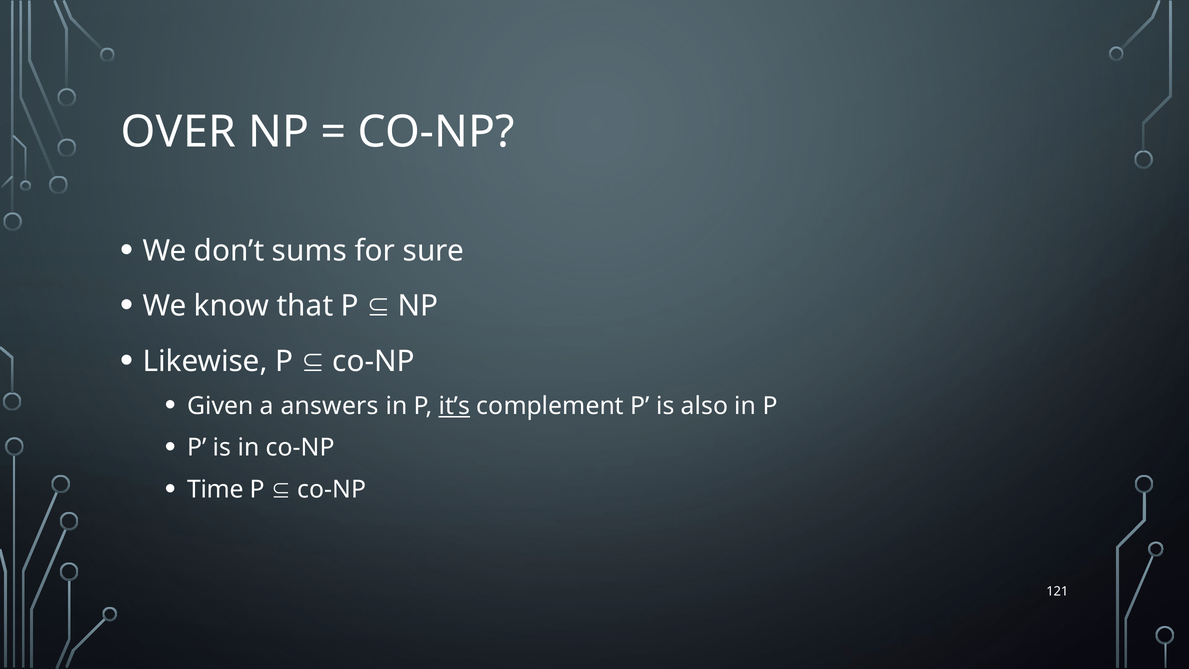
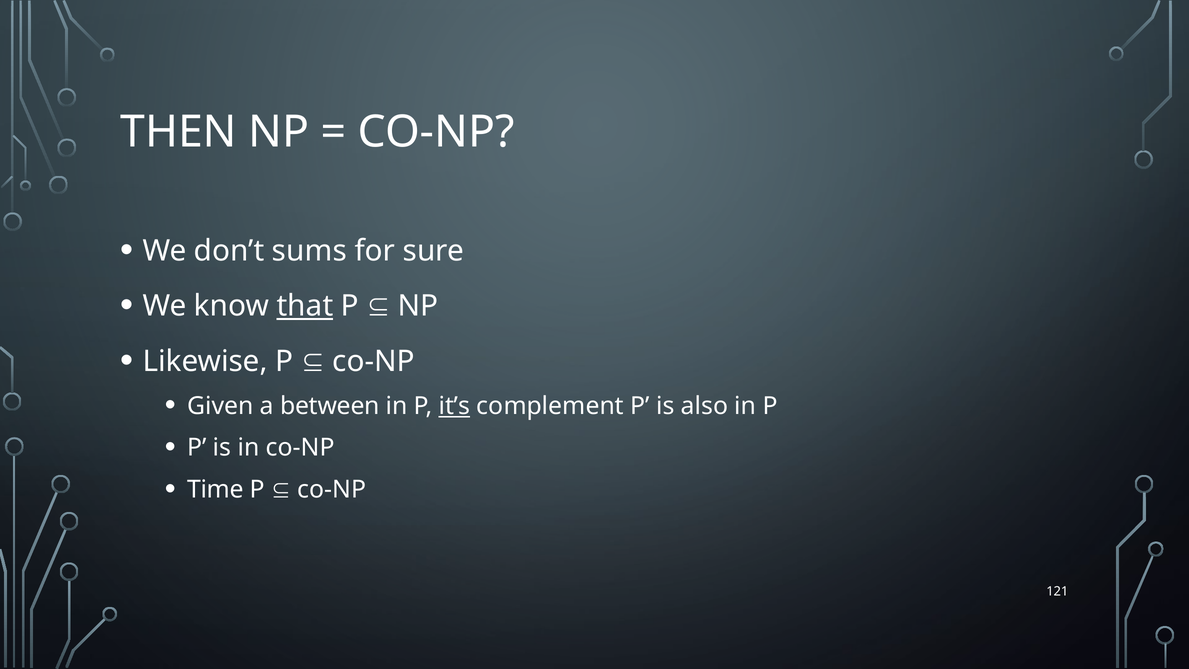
OVER: OVER -> THEN (179, 132)
that underline: none -> present (305, 306)
answers: answers -> between (330, 406)
